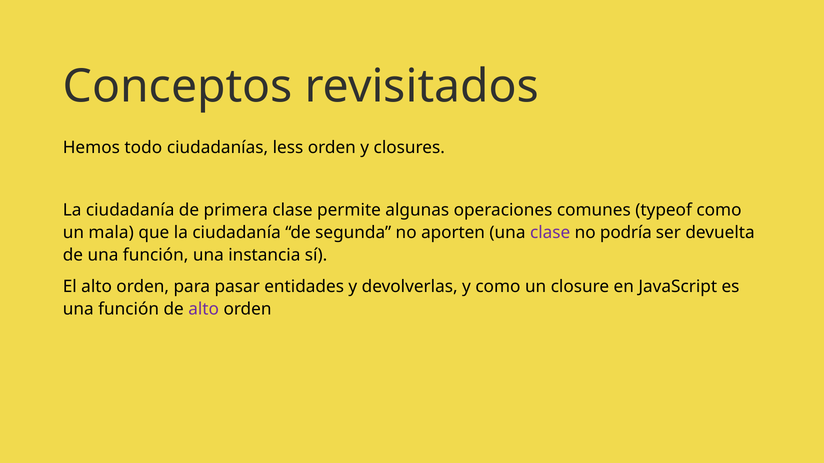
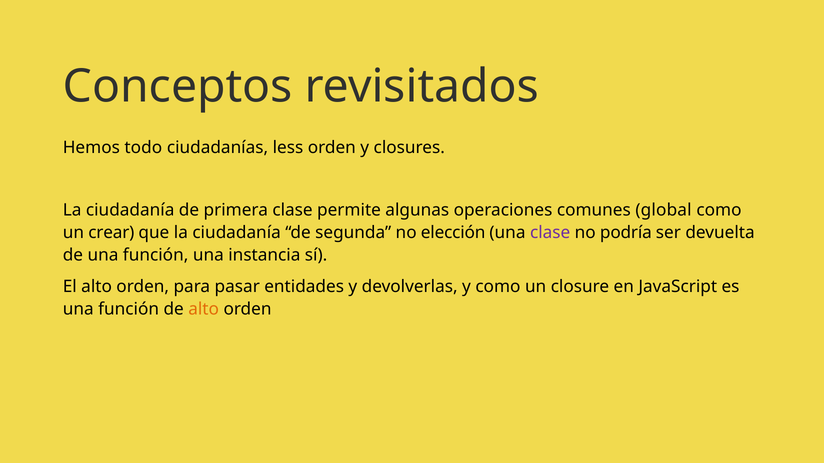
typeof: typeof -> global (664, 210)
mala: mala -> crear (111, 233)
aporten: aporten -> elección (453, 233)
alto colour: purple -> orange (204, 309)
